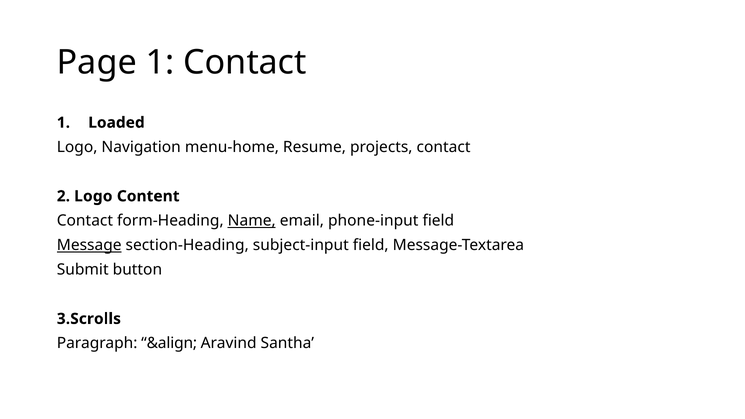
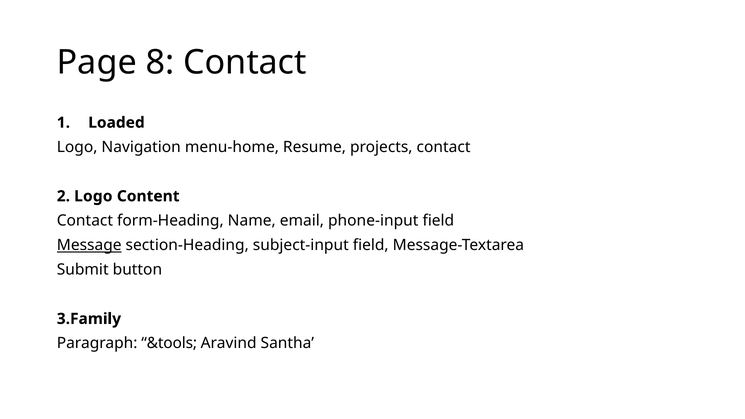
Page 1: 1 -> 8 (160, 63)
Name underline: present -> none (252, 221)
3.Scrolls: 3.Scrolls -> 3.Family (89, 319)
&align: &align -> &tools (169, 343)
